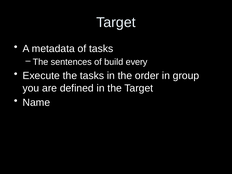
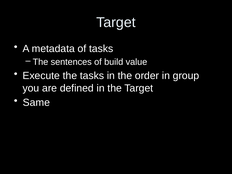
every: every -> value (137, 62)
Name: Name -> Same (36, 103)
